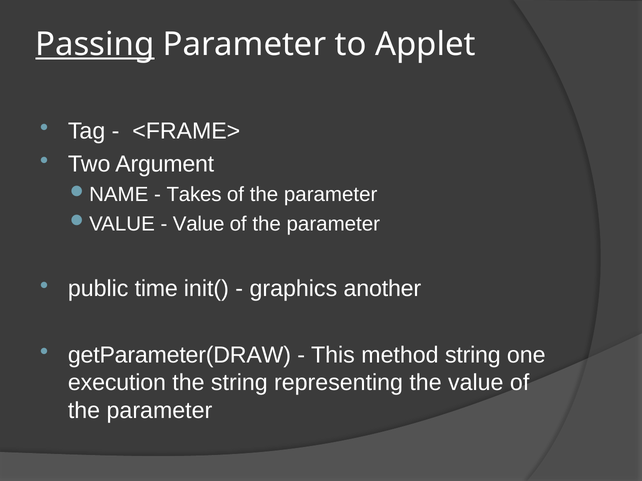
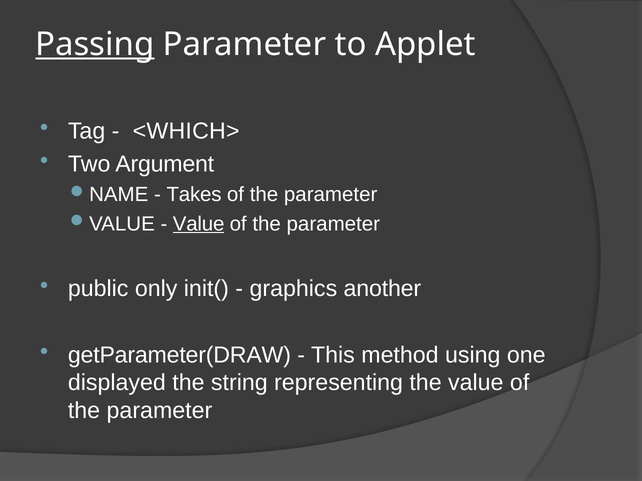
<FRAME>: <FRAME> -> <WHICH> (186, 131)
Value underline: none -> present (199, 224)
time: time -> only (156, 289)
method string: string -> using (473, 355)
execution: execution -> displayed (117, 383)
